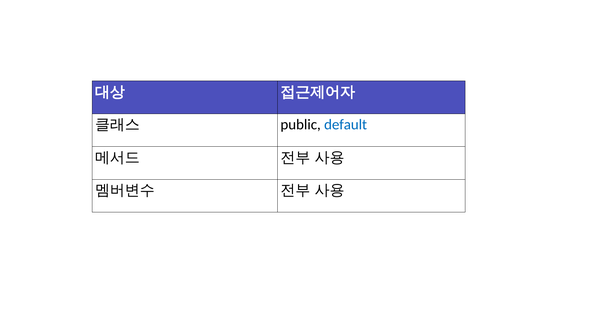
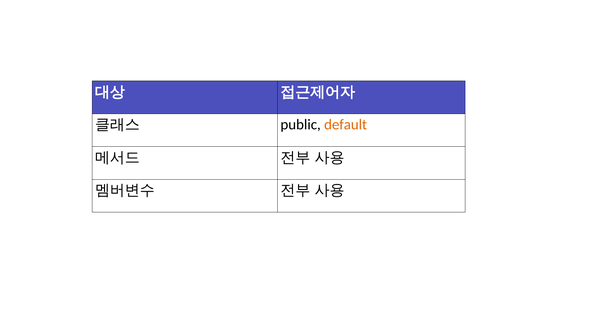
default colour: blue -> orange (346, 124)
